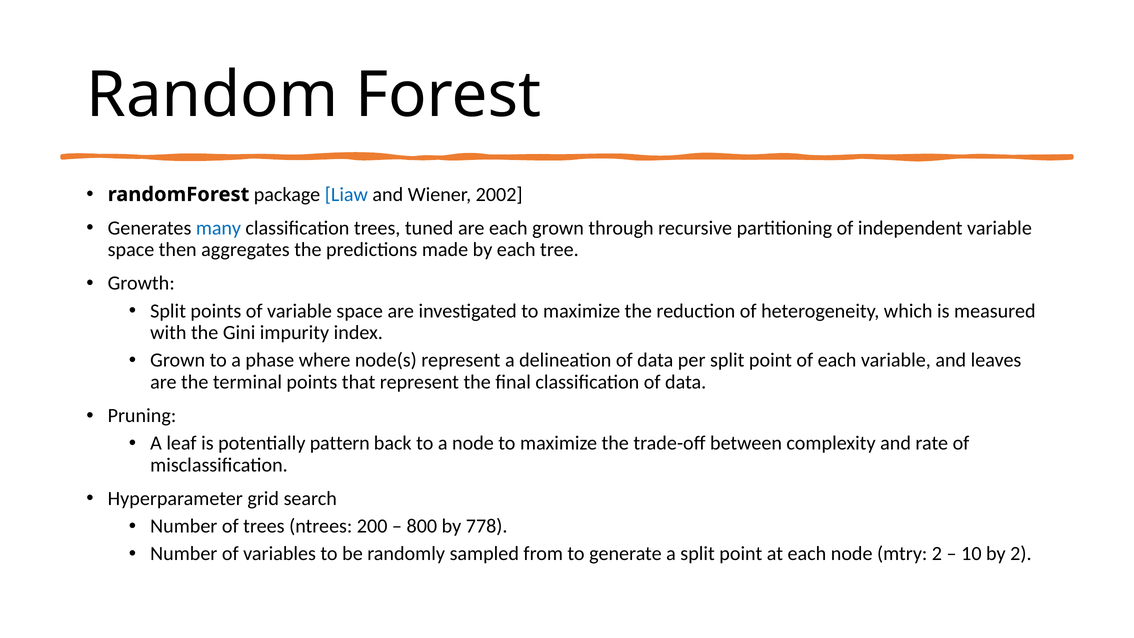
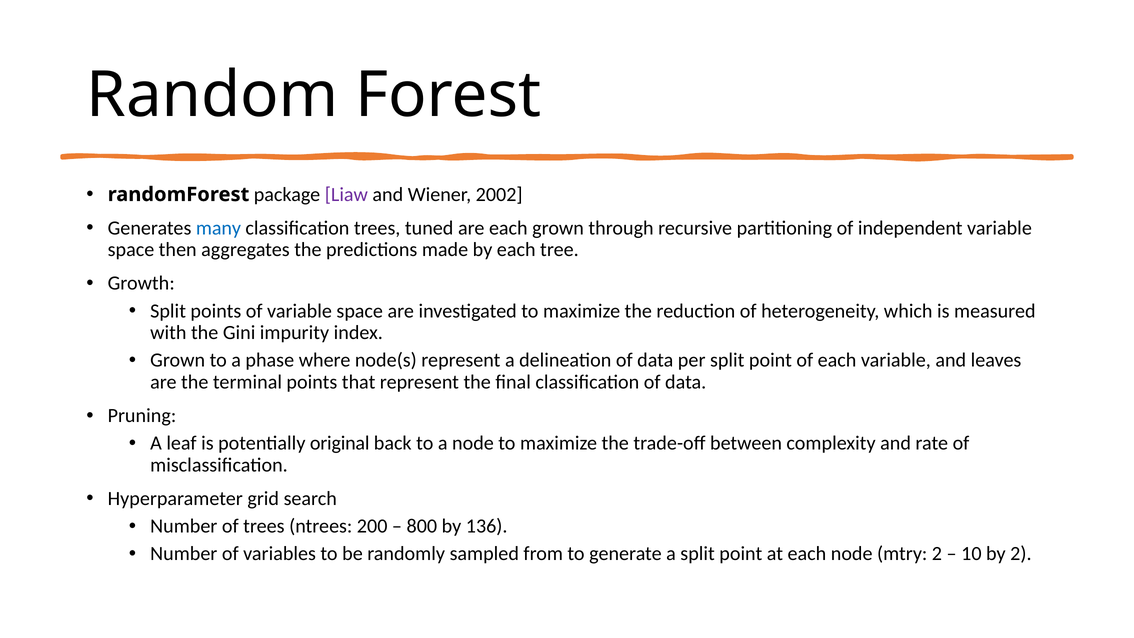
Liaw colour: blue -> purple (346, 194)
pattern: pattern -> original (340, 443)
778: 778 -> 136 (487, 526)
